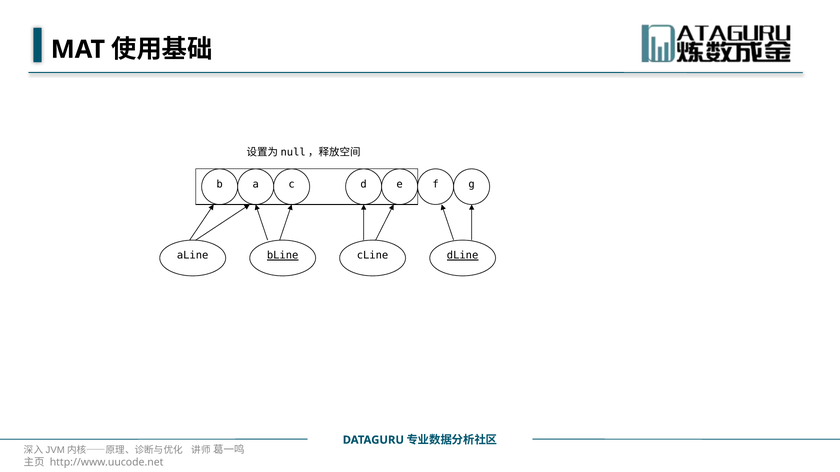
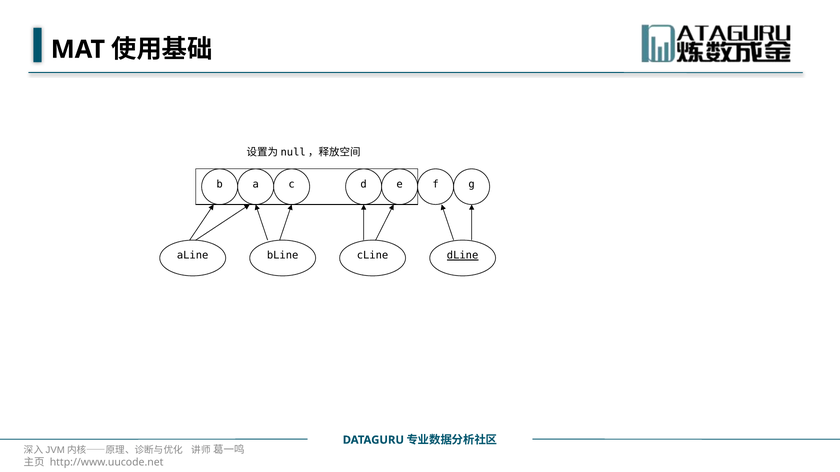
bLine underline: present -> none (283, 256)
